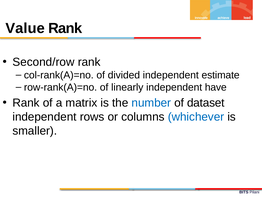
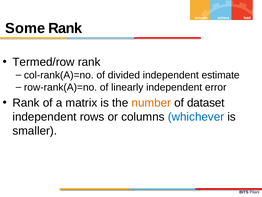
Value: Value -> Some (25, 28)
Second/row: Second/row -> Termed/row (44, 62)
have: have -> error (216, 87)
number colour: blue -> orange (151, 103)
